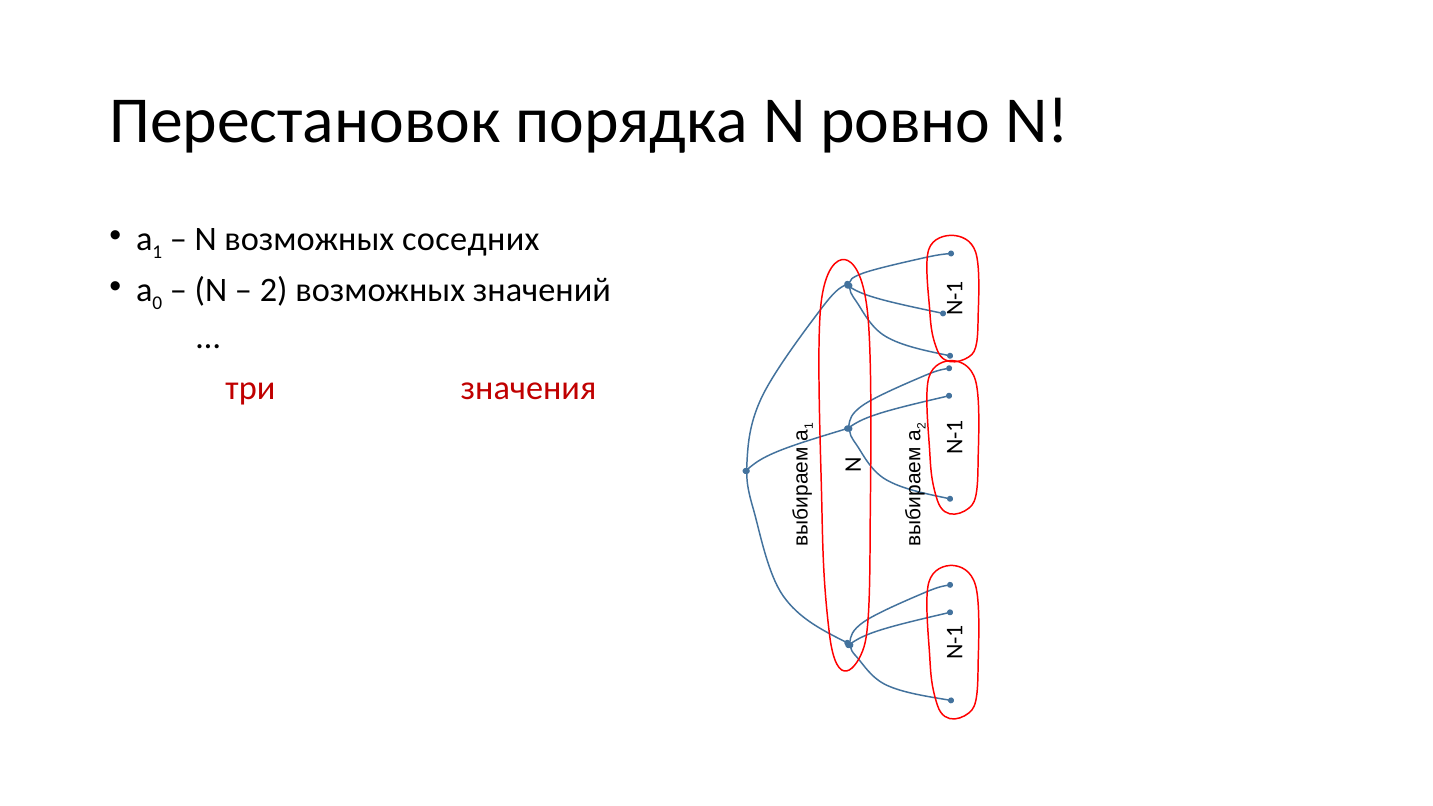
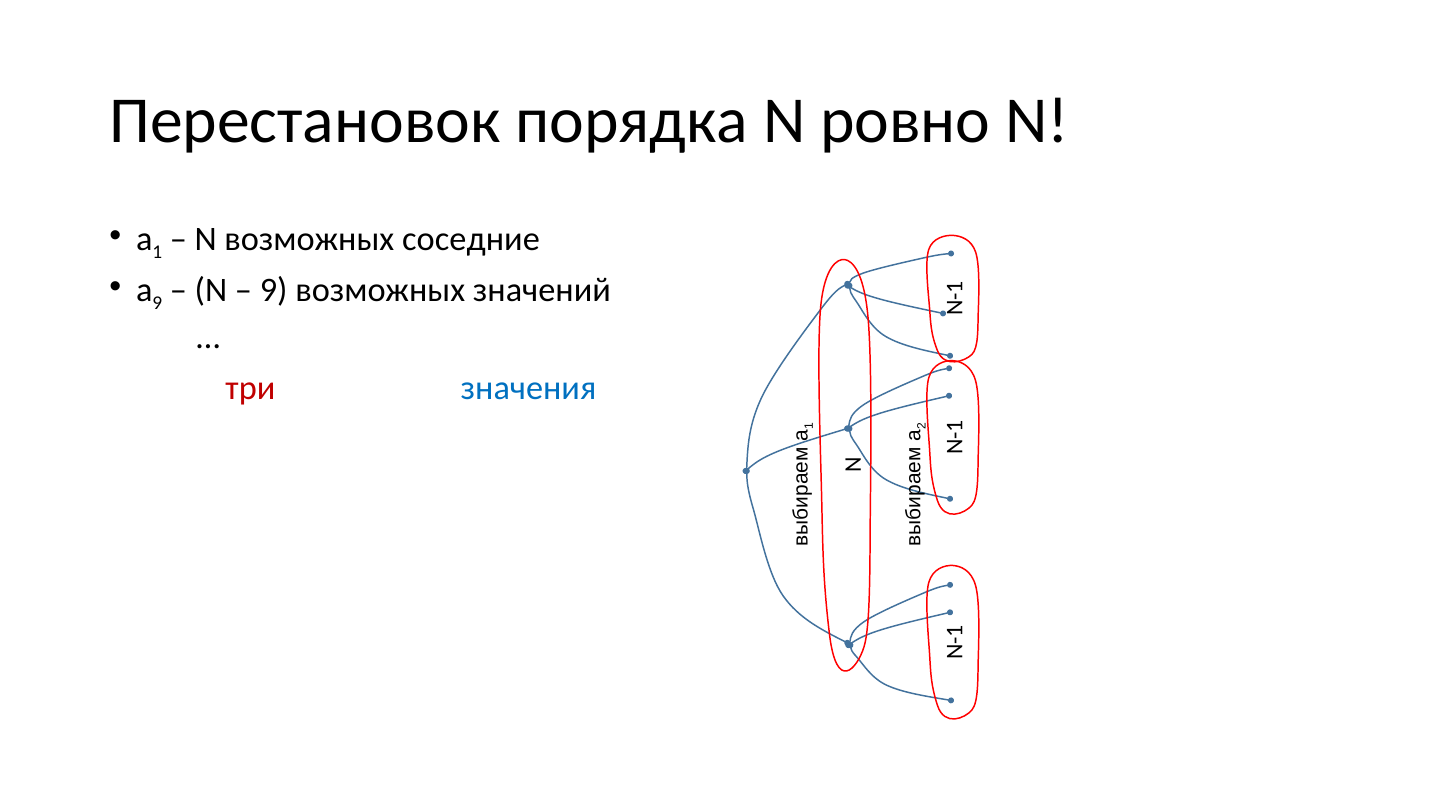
соседних: соседних -> соседние (471, 239)
0: 0 -> 9 (157, 303)
2: 2 -> 9 (274, 290)
значения colour: red -> blue (528, 388)
